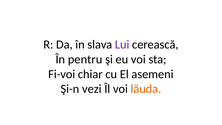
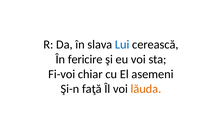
Lui colour: purple -> blue (122, 44)
pentru: pentru -> fericire (85, 59)
vezi: vezi -> faţă (92, 89)
